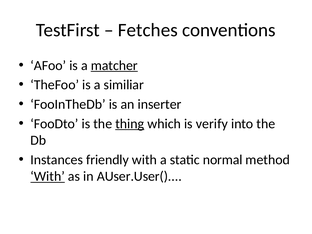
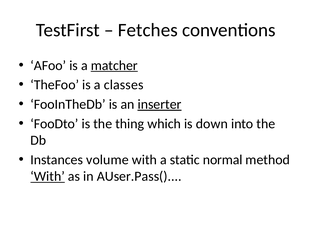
similiar: similiar -> classes (124, 85)
inserter underline: none -> present (160, 104)
thing underline: present -> none (130, 124)
verify: verify -> down (212, 124)
friendly: friendly -> volume (107, 160)
AUser.User(: AUser.User( -> AUser.Pass( (139, 176)
